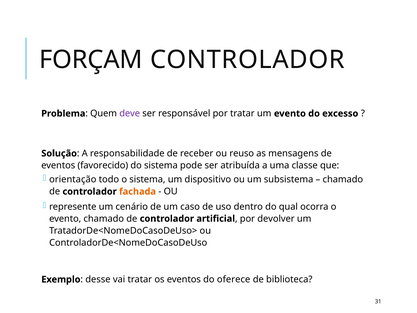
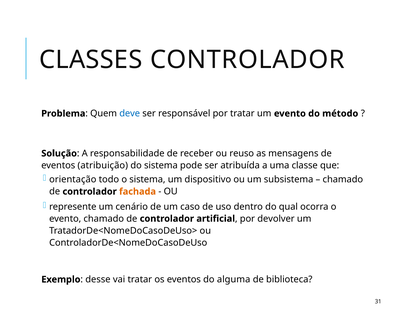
FORÇAM: FORÇAM -> CLASSES (91, 60)
deve colour: purple -> blue (130, 113)
excesso: excesso -> método (340, 113)
favorecido: favorecido -> atribuição (103, 165)
oferece: oferece -> alguma (234, 279)
